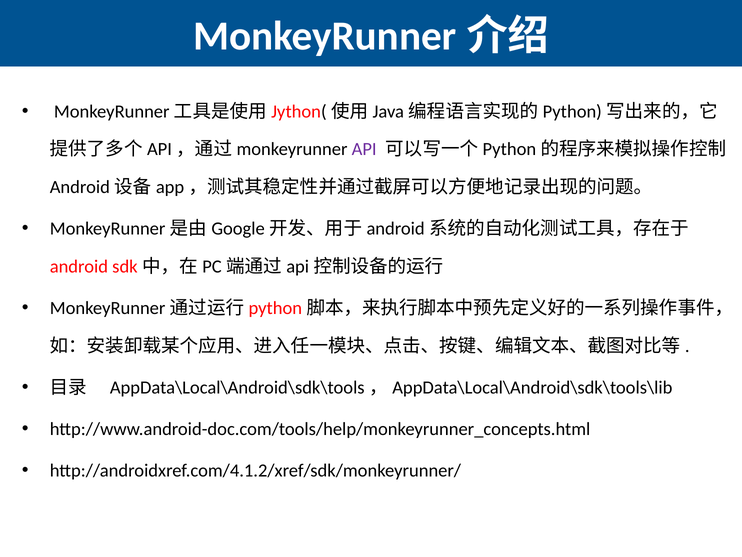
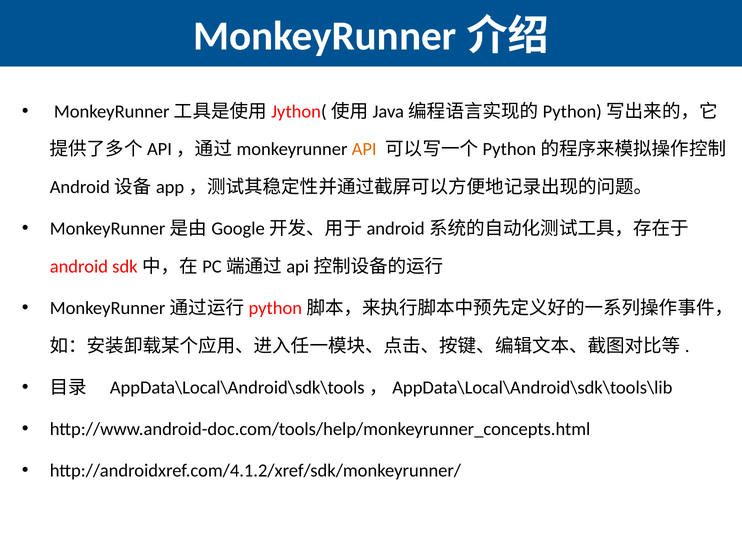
API colour: purple -> orange (364, 149)
